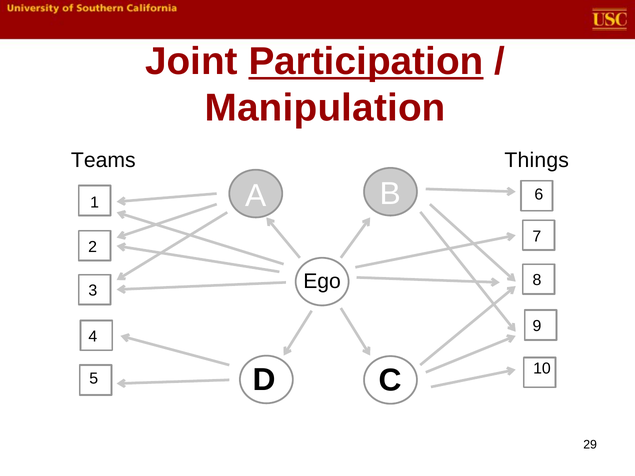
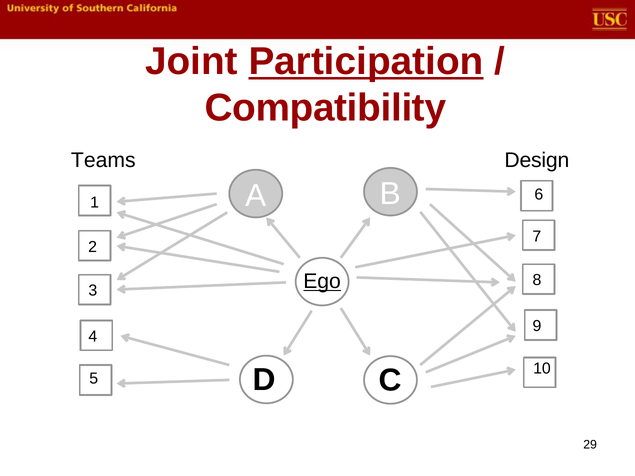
Manipulation: Manipulation -> Compatibility (325, 108)
Things: Things -> Design (537, 160)
Ego underline: none -> present (322, 282)
